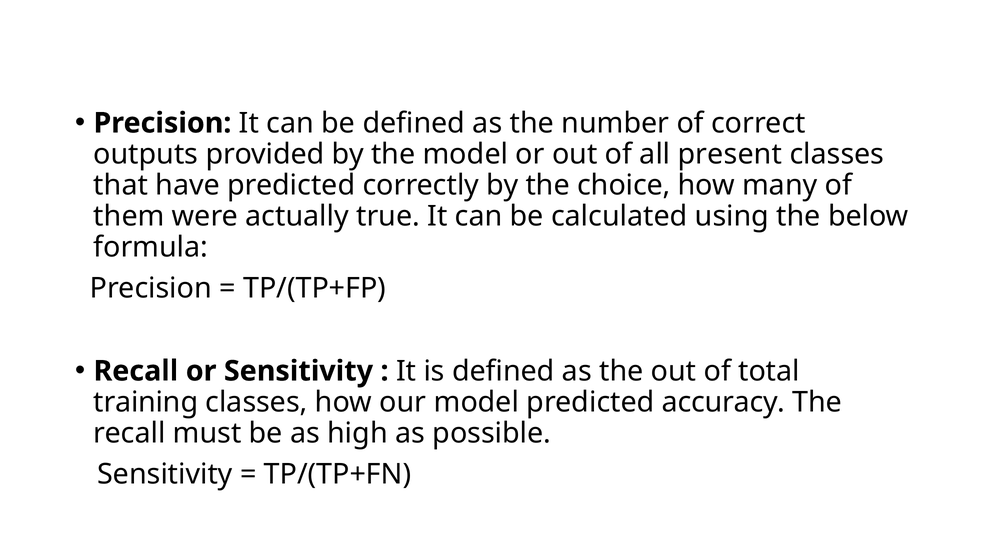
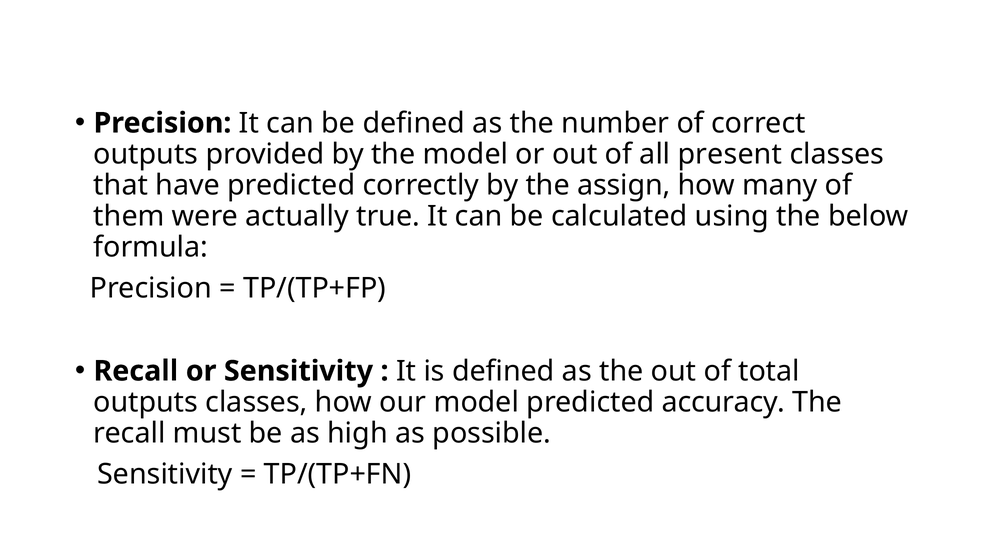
choice: choice -> assign (624, 185)
training: training -> outputs (146, 402)
